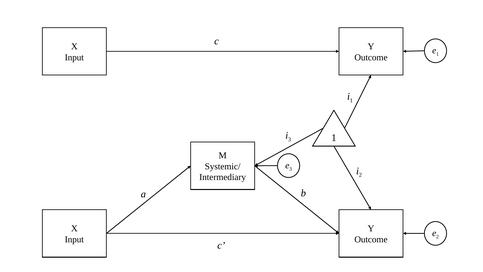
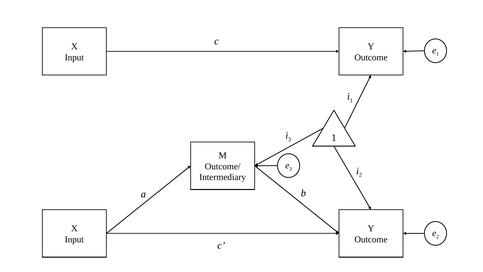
Systemic/: Systemic/ -> Outcome/ (223, 166)
